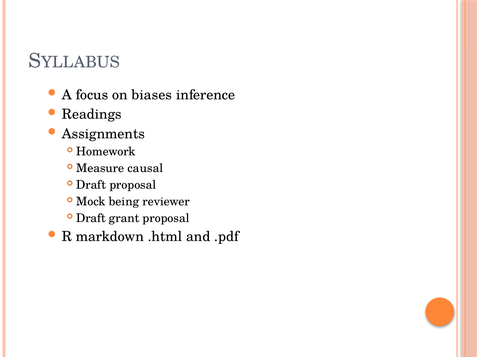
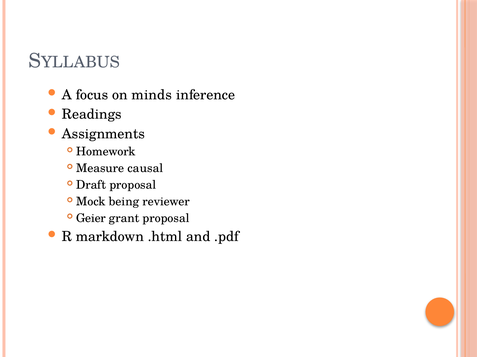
biases: biases -> minds (152, 95)
Draft: Draft -> Geier (91, 219)
